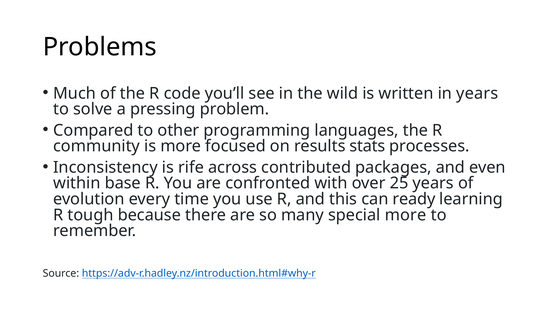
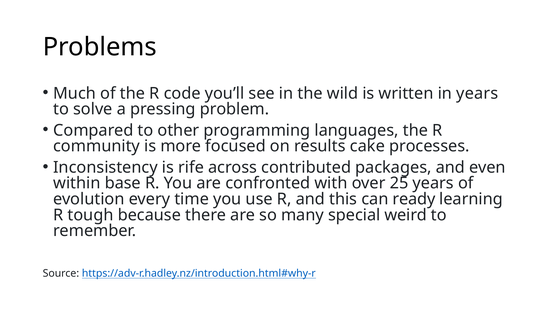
stats: stats -> cake (367, 146)
special more: more -> weird (406, 215)
